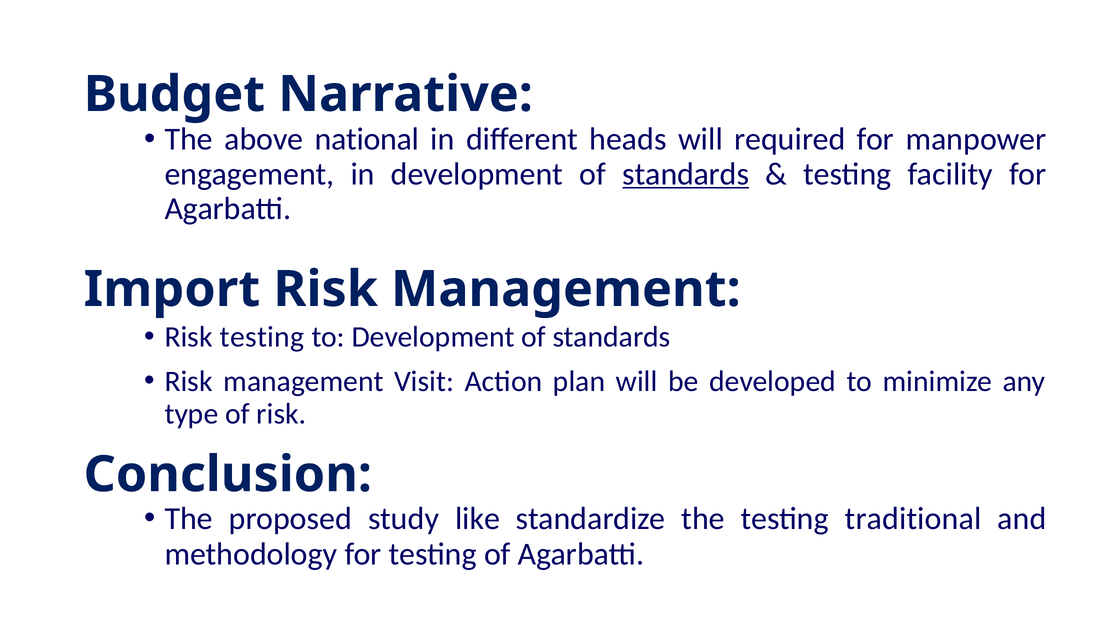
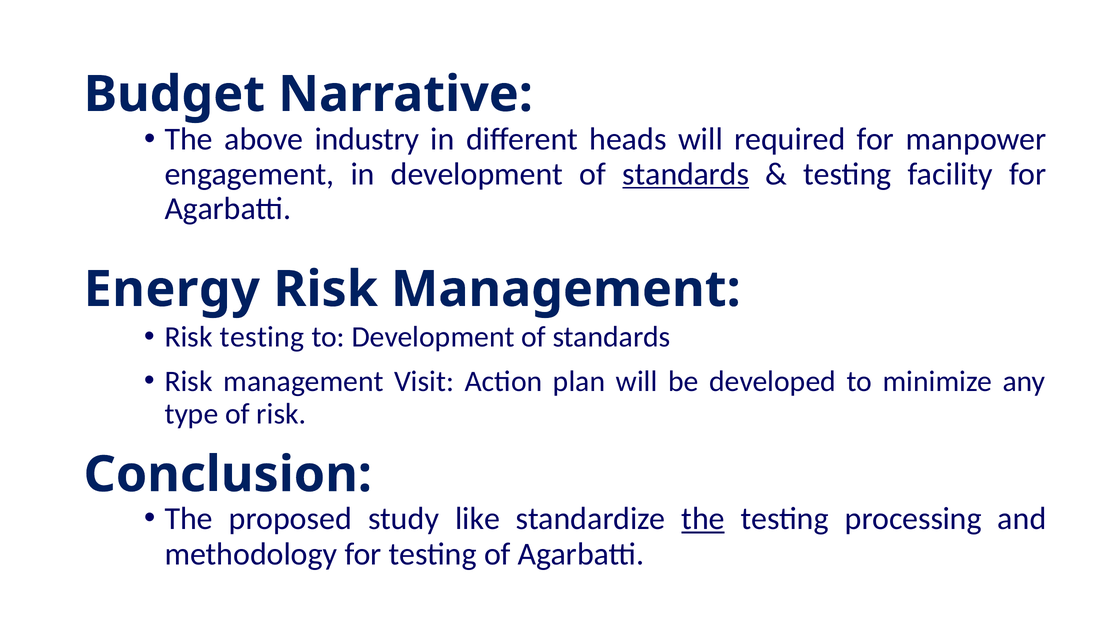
national: national -> industry (367, 139)
Import: Import -> Energy (172, 289)
the underline: none -> present (703, 519)
traditional: traditional -> processing (913, 519)
